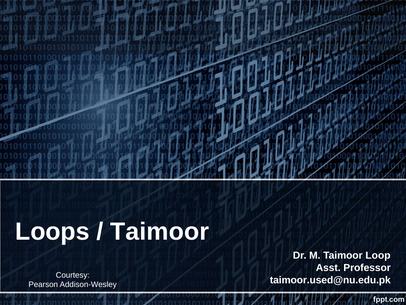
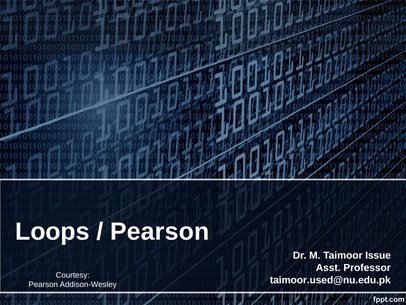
Taimoor: Taimoor -> Pearson (160, 231)
Loop: Loop -> Issue (378, 255)
